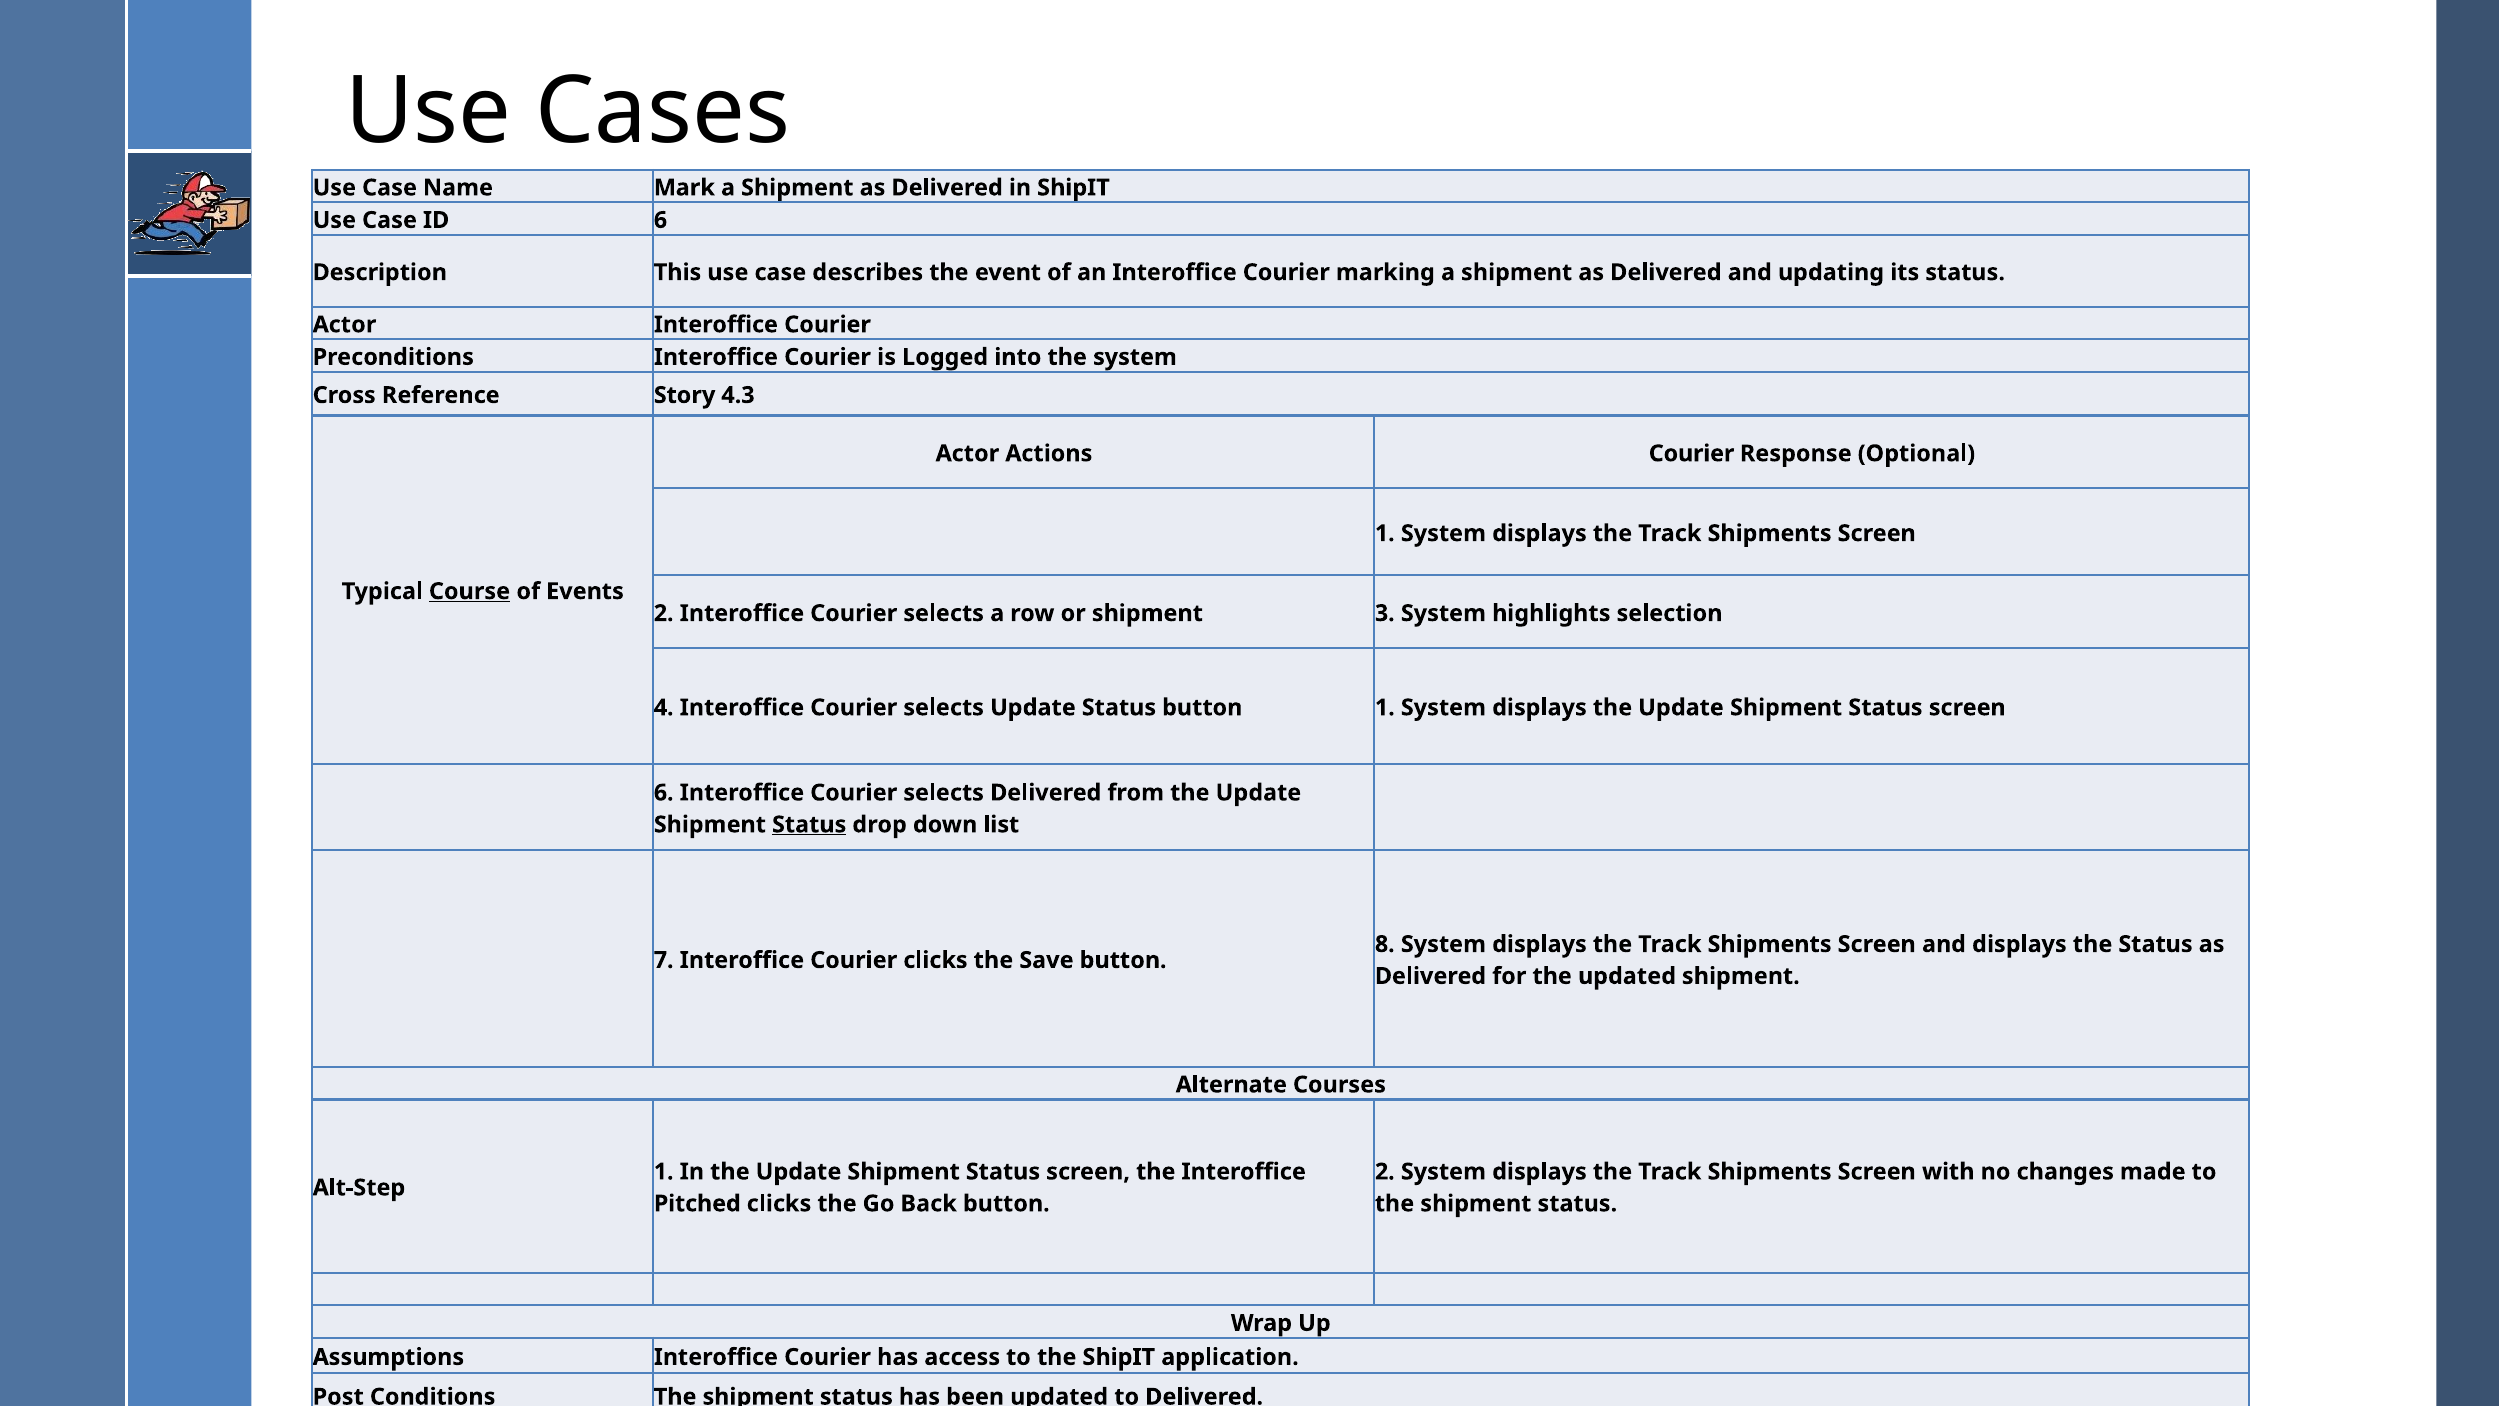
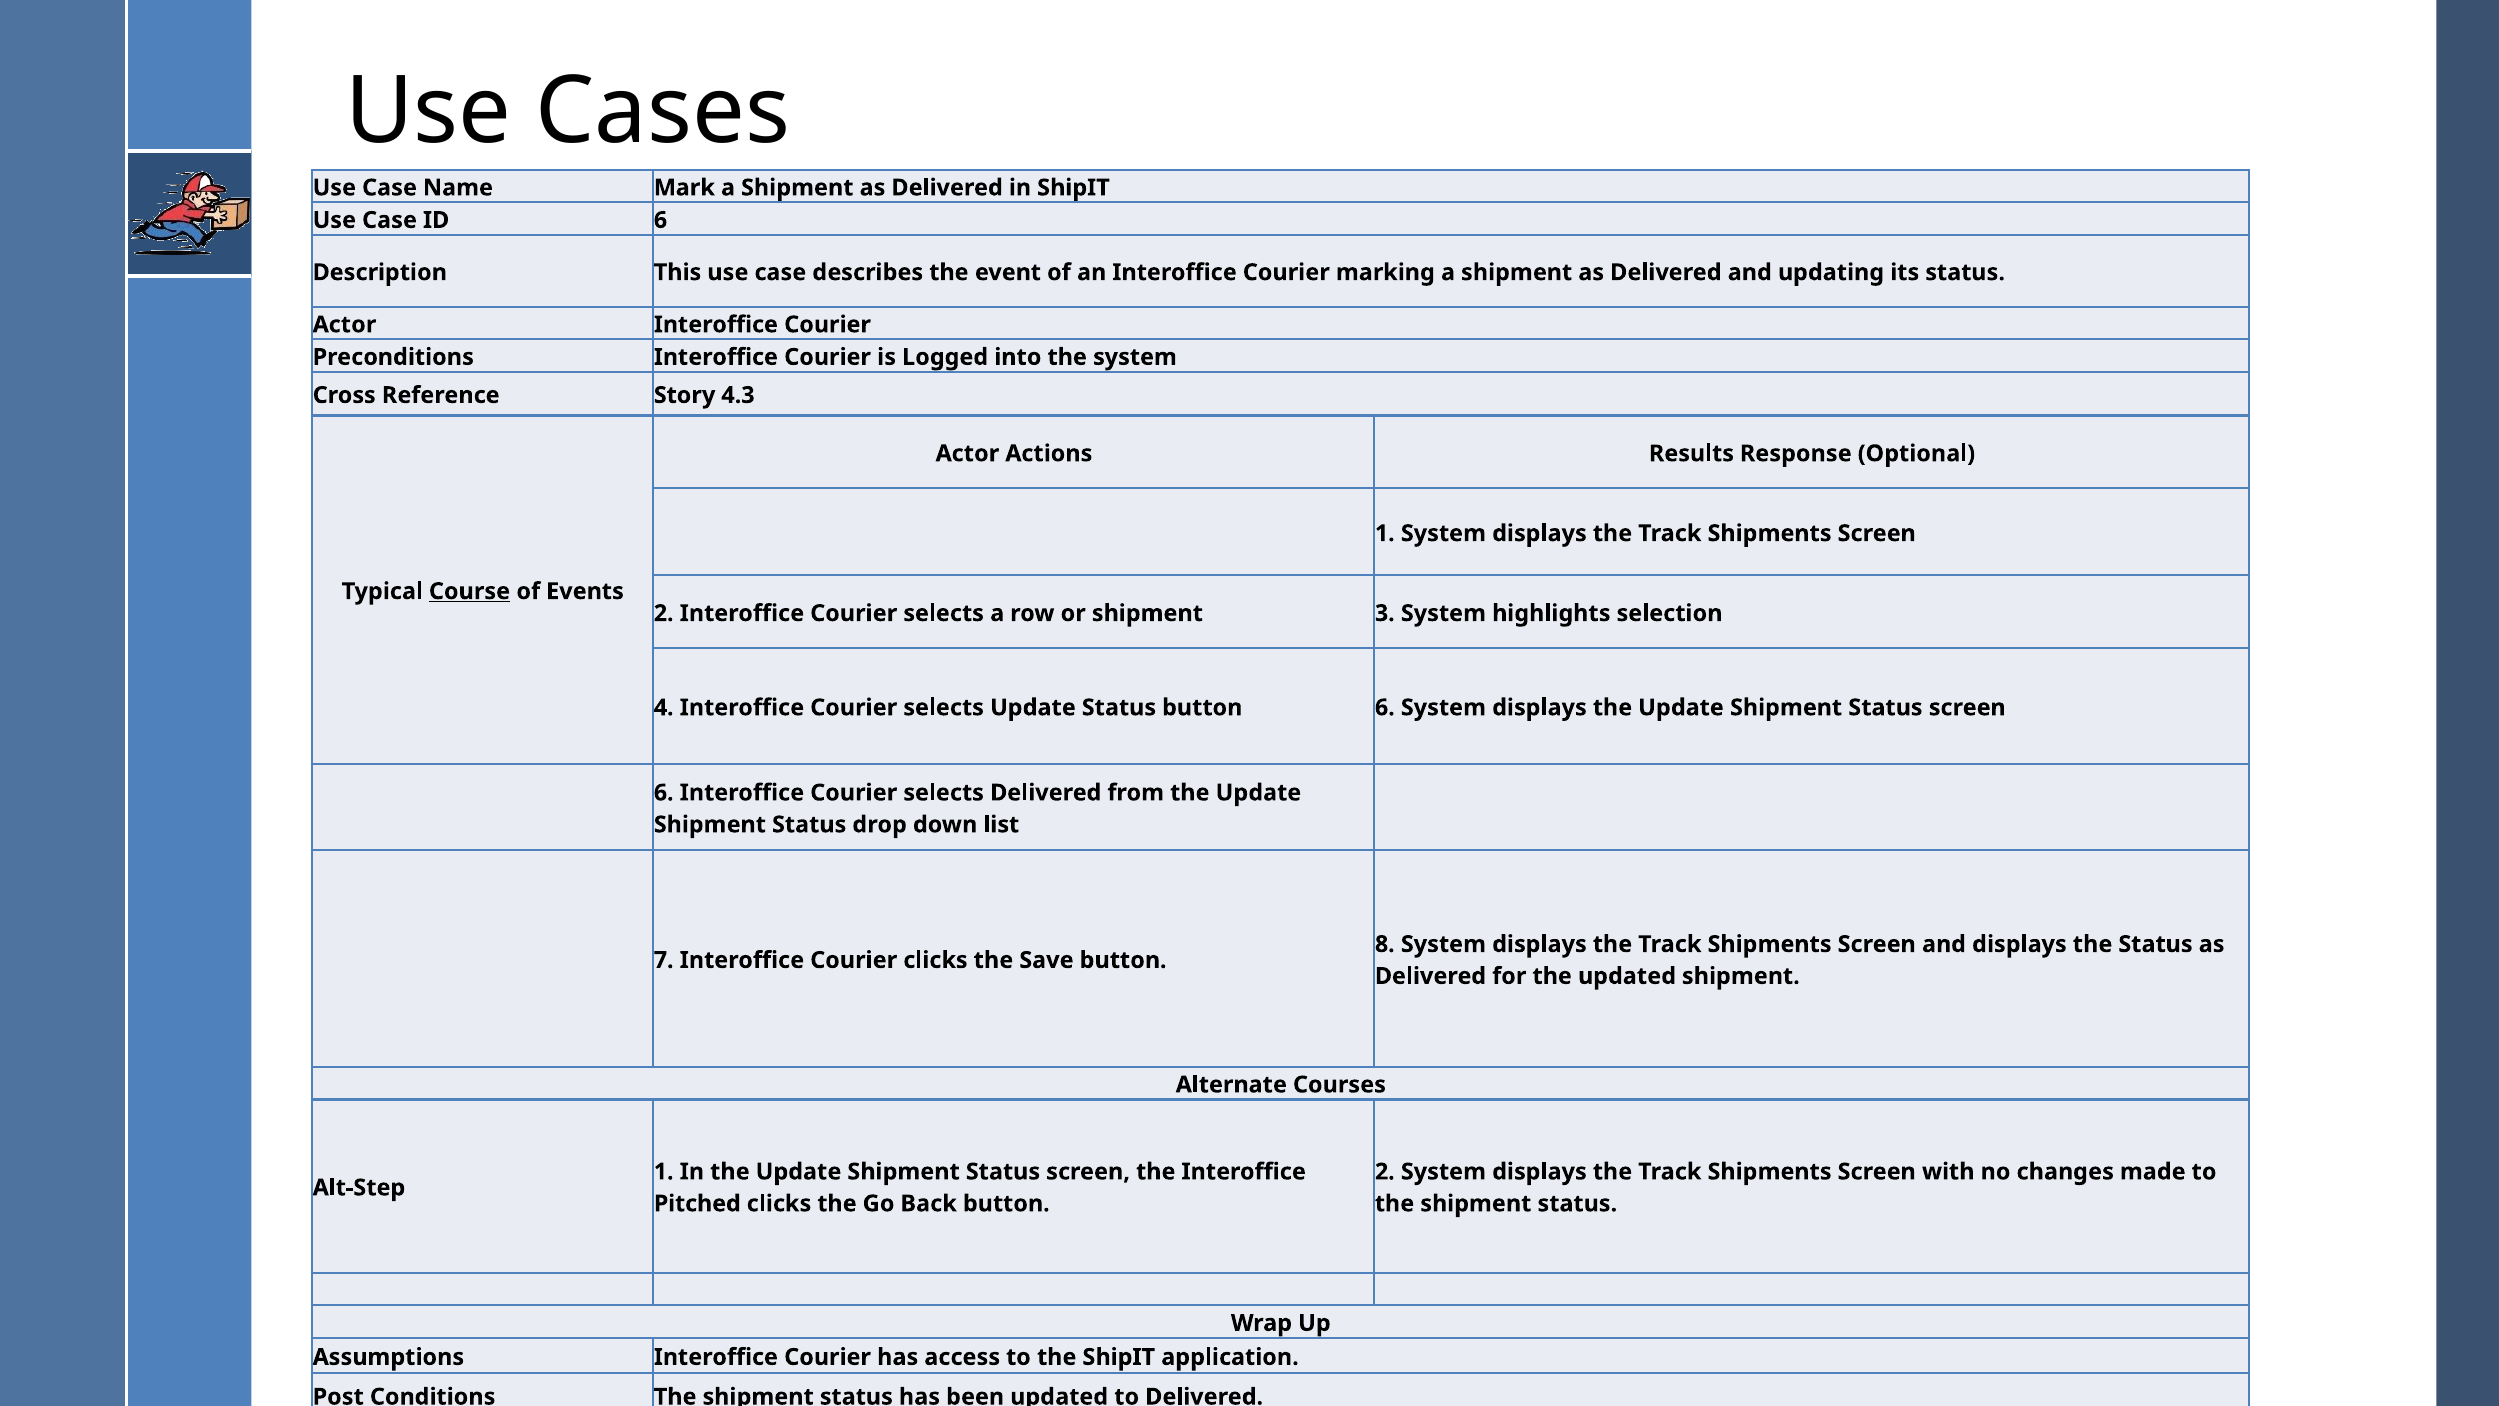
Actions Courier: Courier -> Results (1691, 454)
button 1: 1 -> 6 (1385, 708)
Status underline: present -> none (809, 825)
